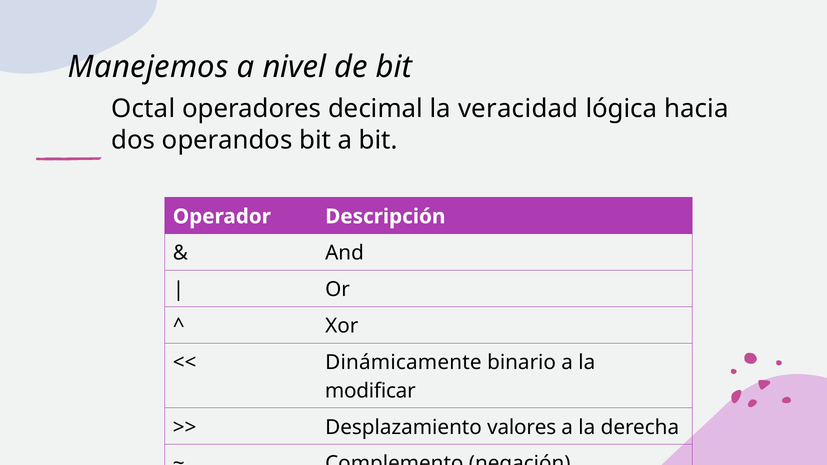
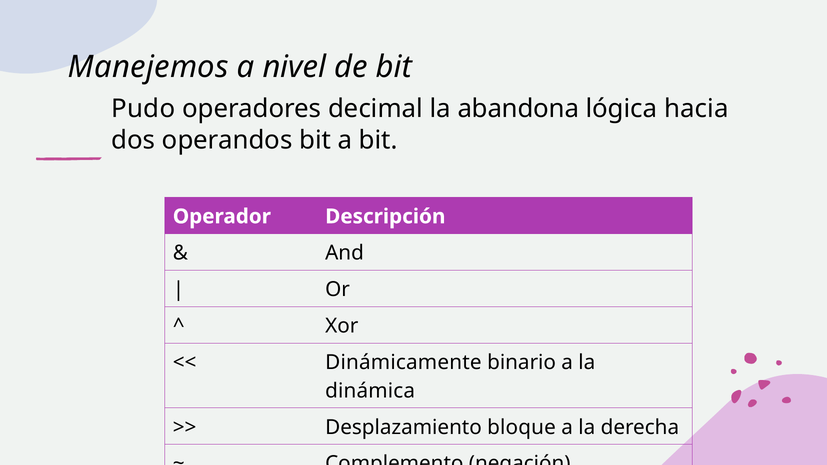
Octal: Octal -> Pudo (143, 109)
veracidad: veracidad -> abandona (518, 109)
modificar: modificar -> dinámica (370, 391)
valores: valores -> bloque (521, 427)
